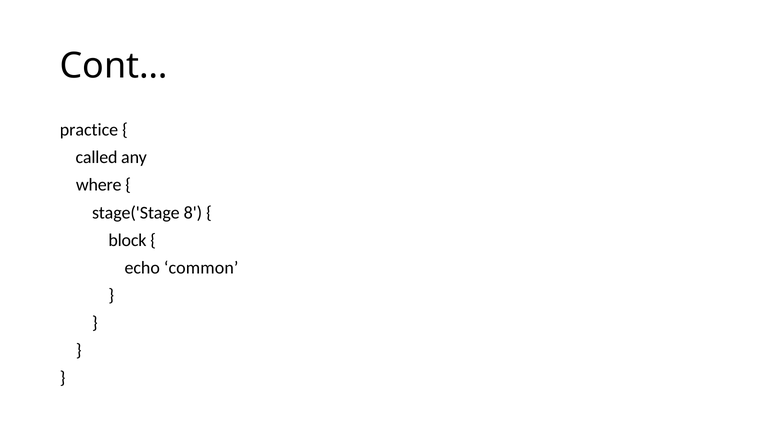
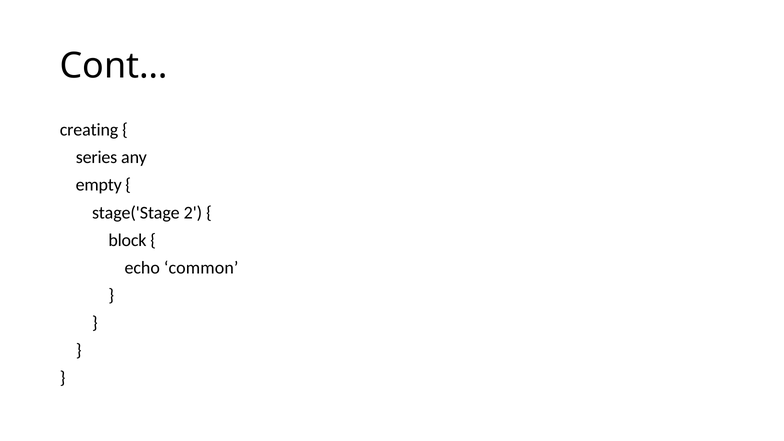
practice: practice -> creating (89, 130)
called: called -> series (97, 157)
where: where -> empty (99, 185)
8: 8 -> 2 (193, 213)
